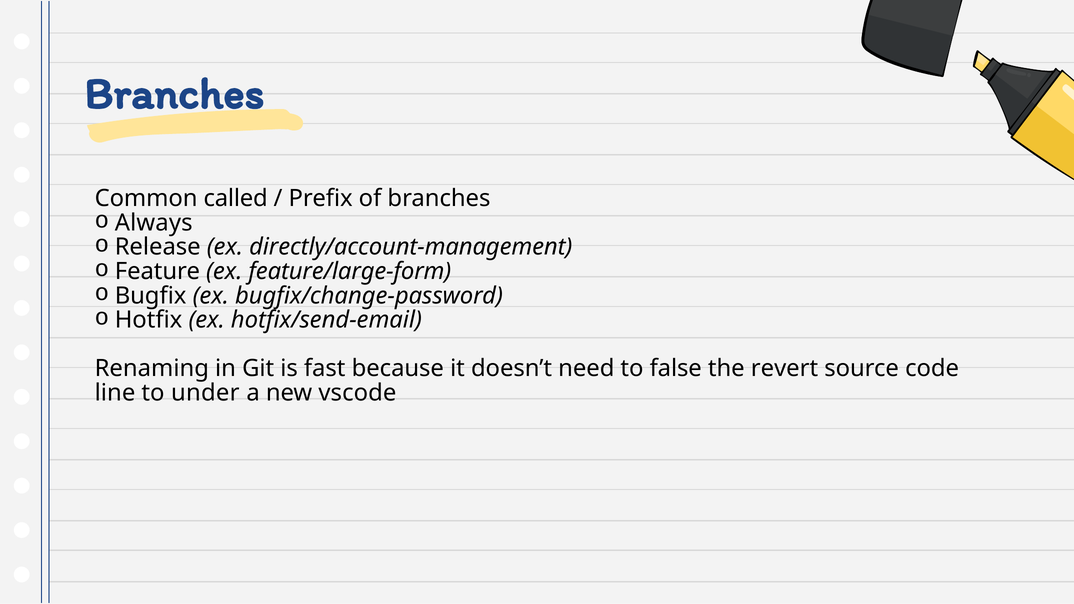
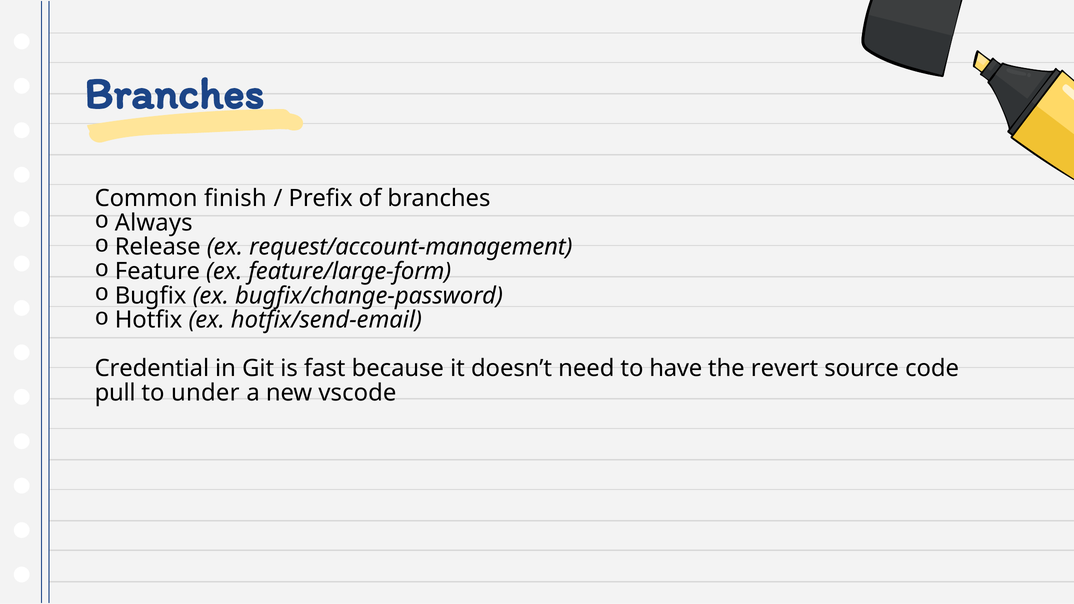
called: called -> finish (235, 199)
directly/account-management: directly/account-management -> request/account-management (411, 247)
Renaming: Renaming -> Credential (152, 369)
false: false -> have (676, 369)
line: line -> pull (115, 393)
